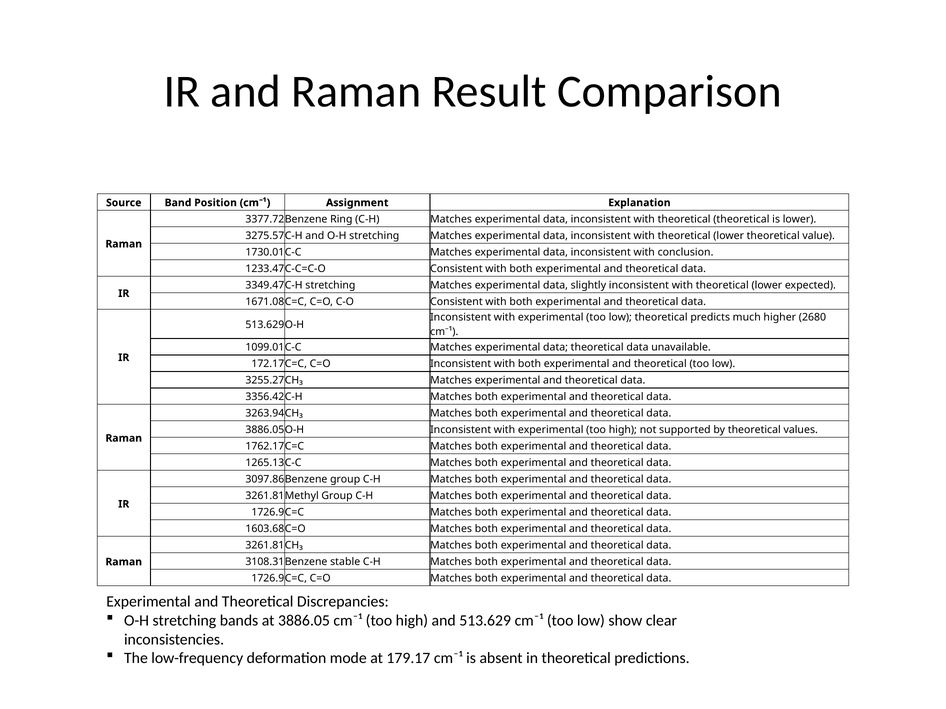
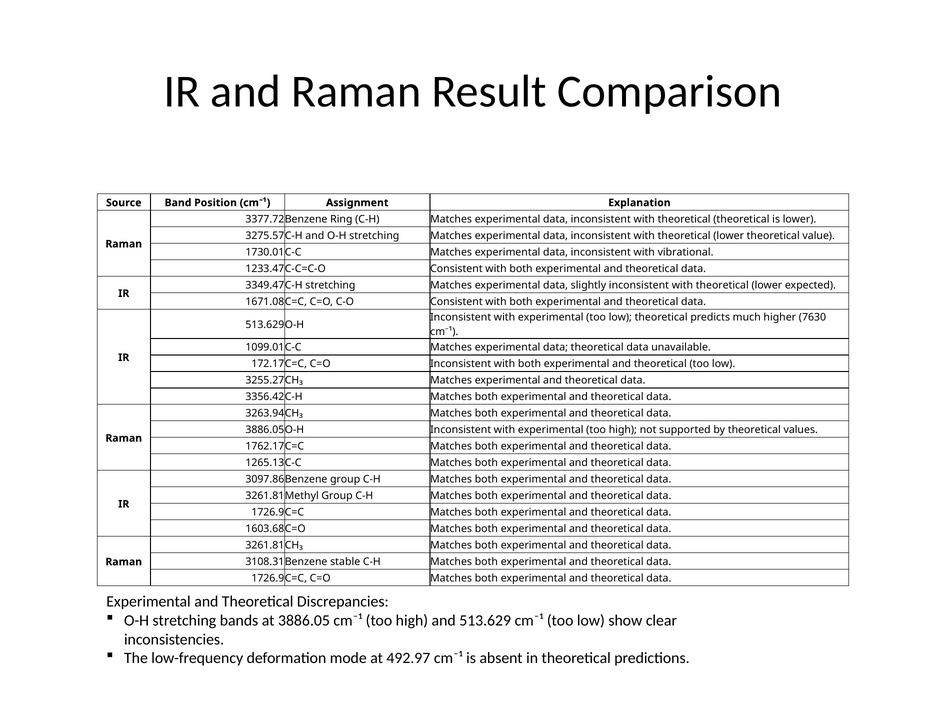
conclusion: conclusion -> vibrational (686, 252)
2680: 2680 -> 7630 (812, 318)
179.17: 179.17 -> 492.97 (408, 659)
